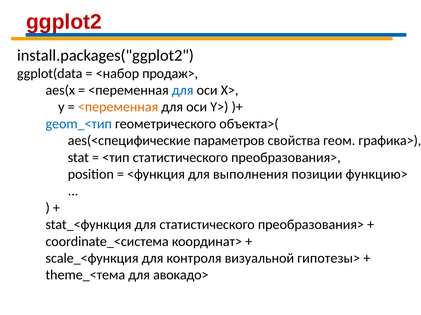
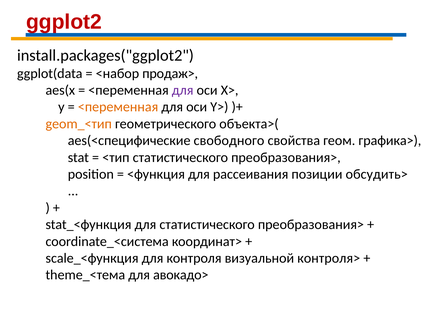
для colour: blue -> purple (183, 90)
geom_<тип colour: blue -> orange (79, 124)
параметров: параметров -> свободного (229, 141)
выполнения: выполнения -> рассеивания (251, 175)
функцию>: функцию> -> обсудить> (377, 175)
гипотезы>: гипотезы> -> контроля> (329, 259)
